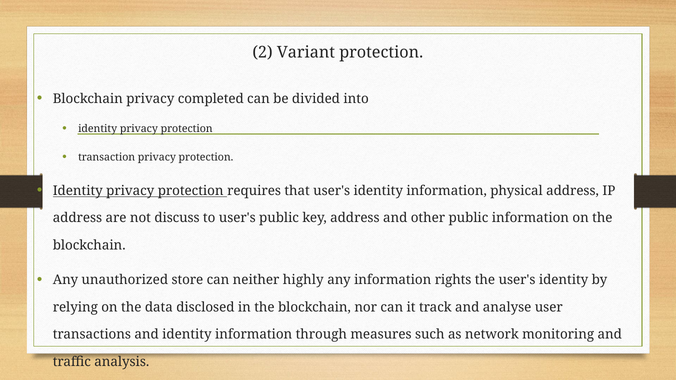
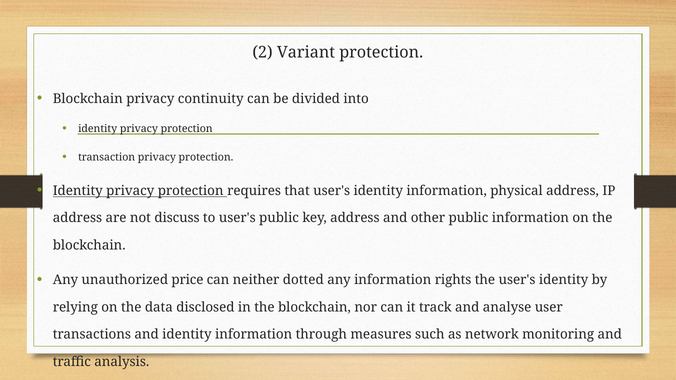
completed: completed -> continuity (211, 99)
store: store -> price (187, 280)
highly: highly -> dotted (303, 280)
